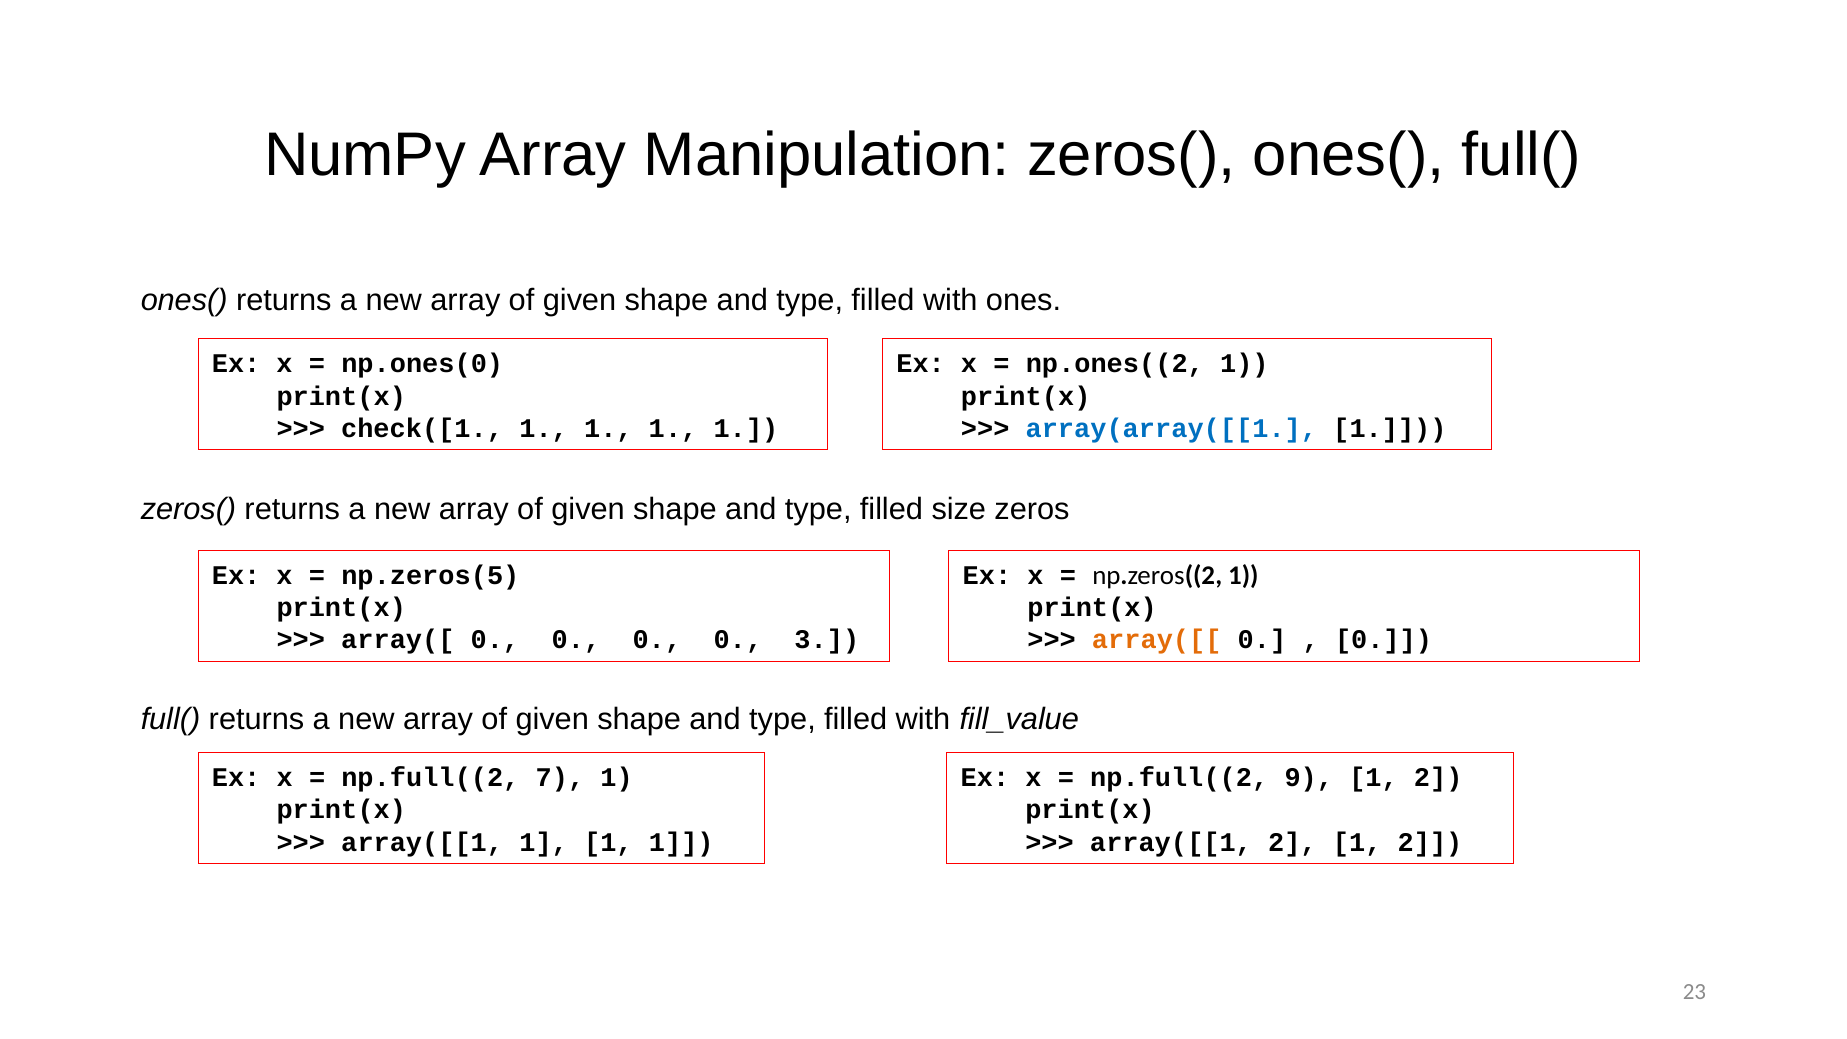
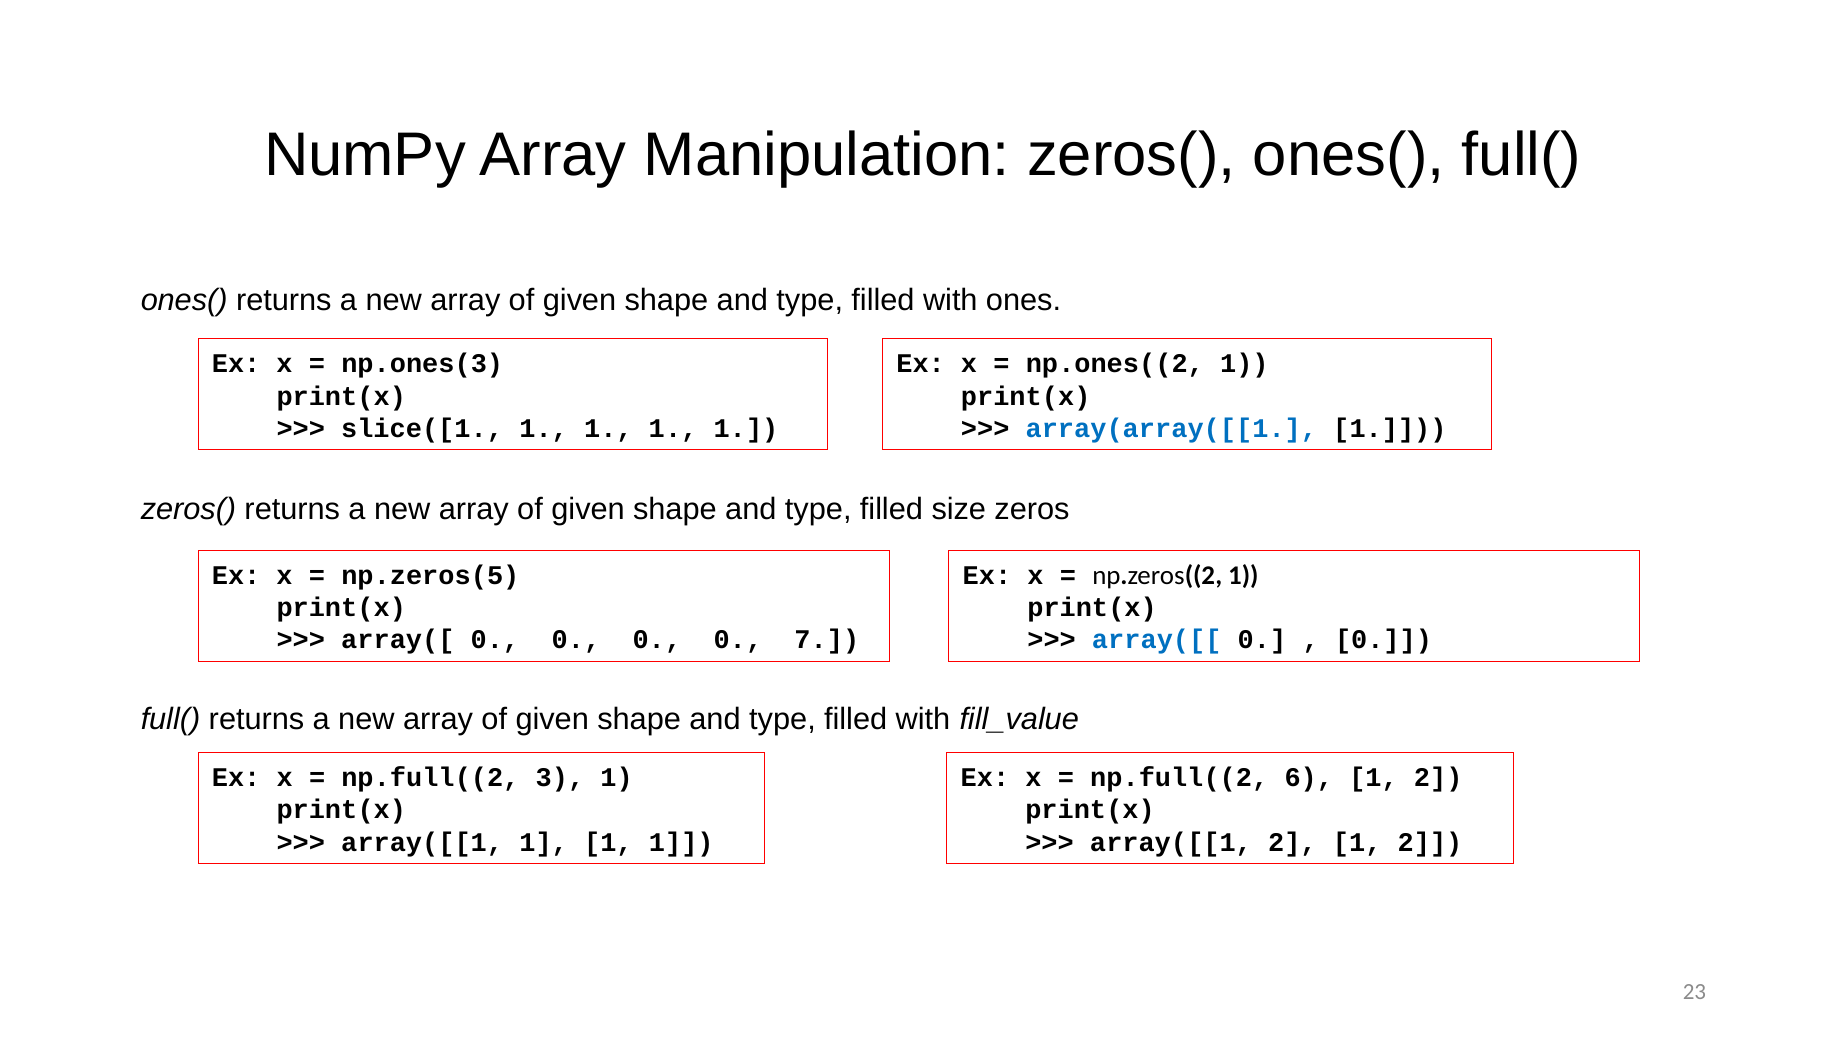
np.ones(0: np.ones(0 -> np.ones(3 (422, 364)
check([1: check([1 -> slice([1 (422, 428)
3: 3 -> 7 (827, 640)
array([[ colour: orange -> blue (1157, 640)
7: 7 -> 3 (560, 778)
9: 9 -> 6 (1309, 778)
